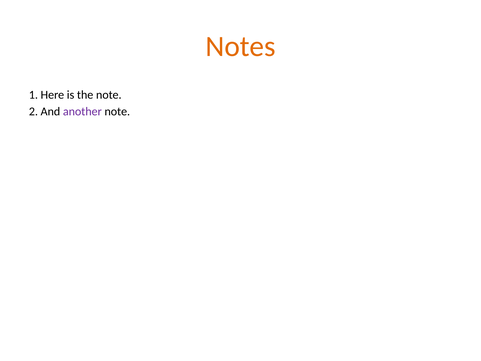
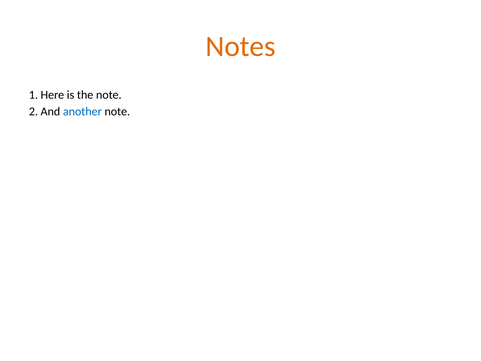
another colour: purple -> blue (82, 111)
